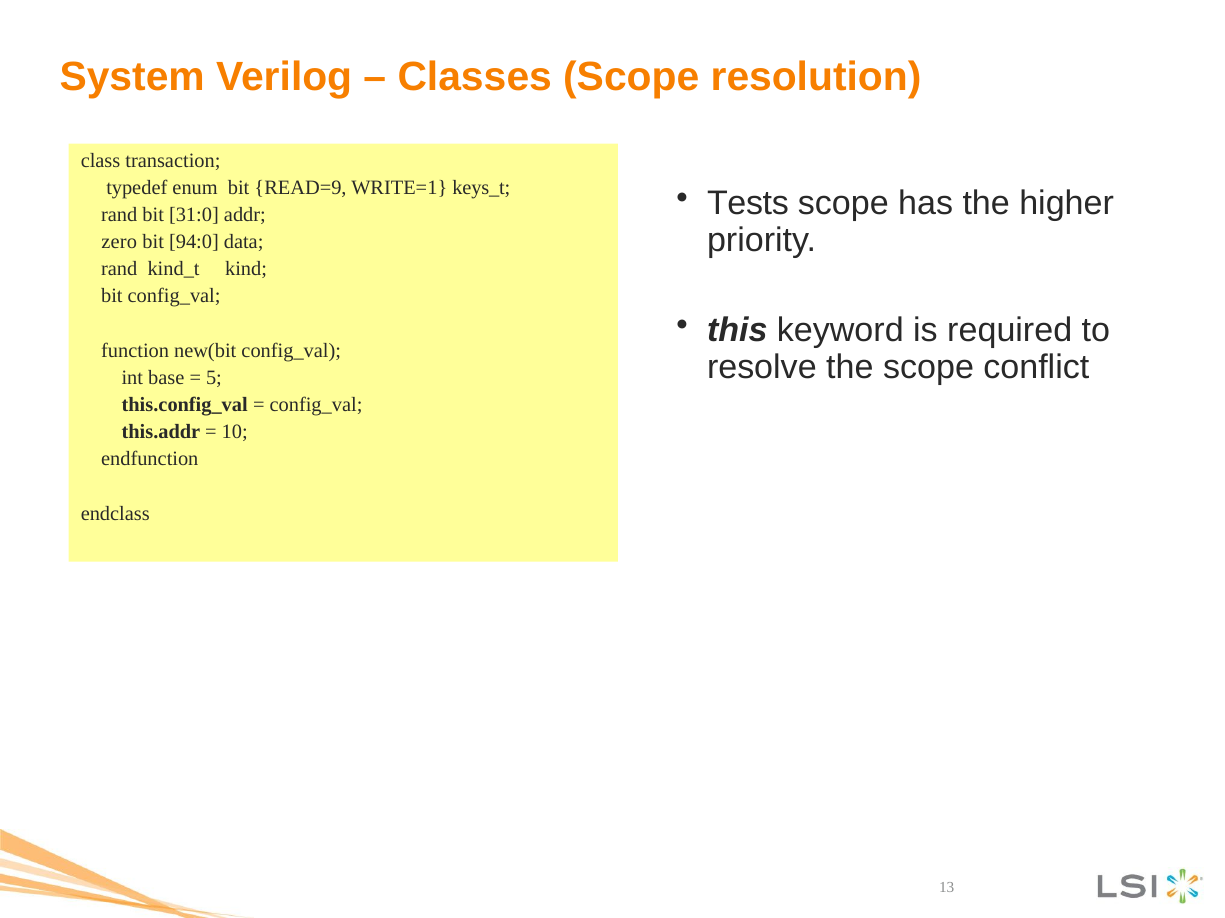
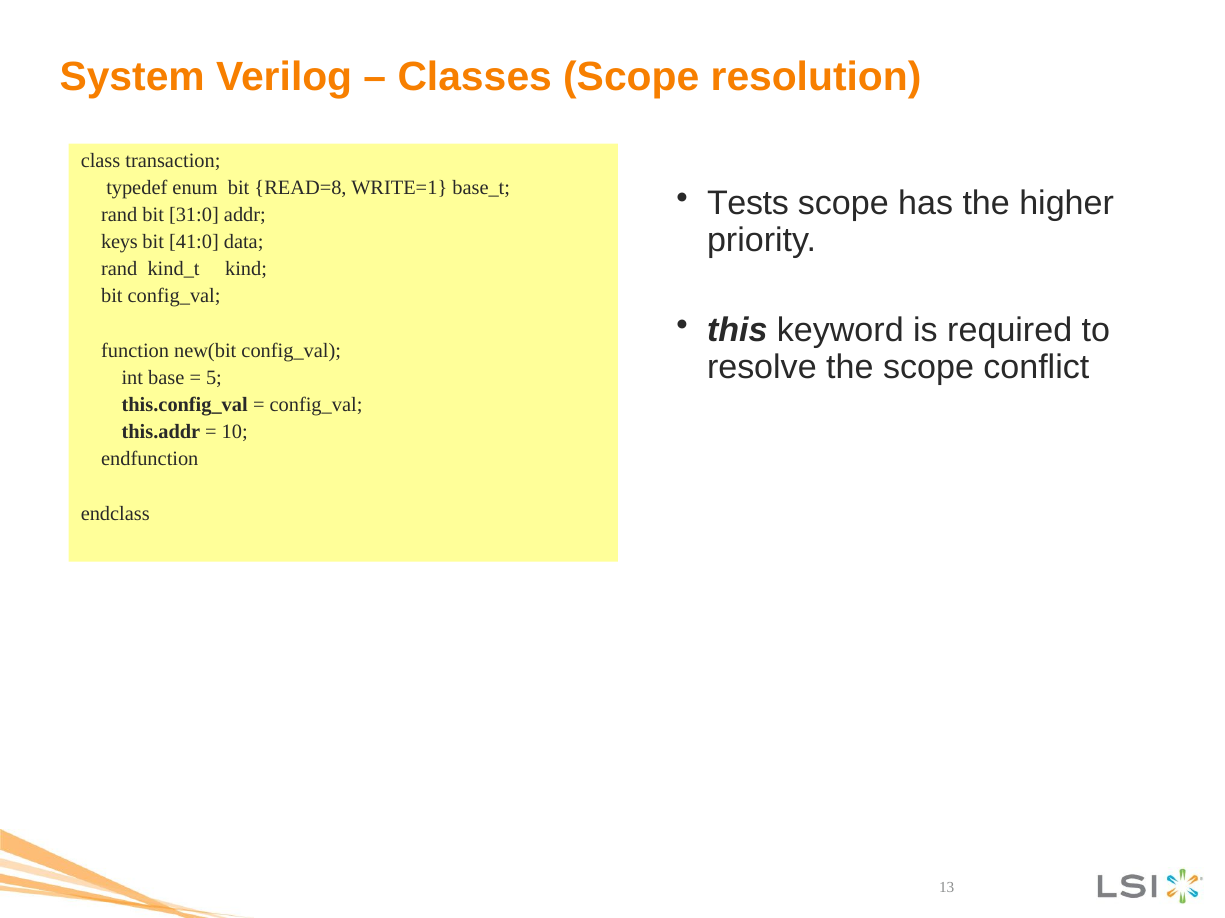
READ=9: READ=9 -> READ=8 (301, 188)
keys_t: keys_t -> base_t (481, 188)
zero: zero -> keys (119, 242)
94:0: 94:0 -> 41:0 (194, 242)
